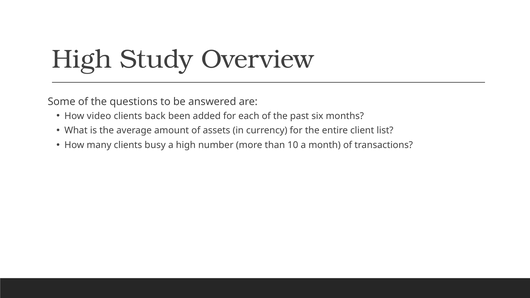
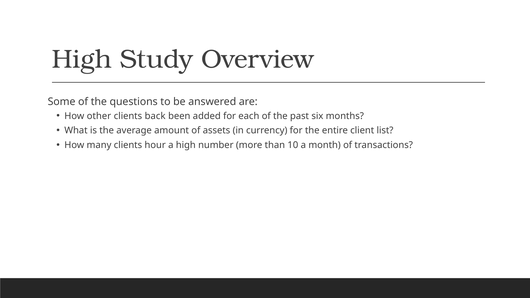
video: video -> other (99, 116)
busy: busy -> hour (155, 145)
